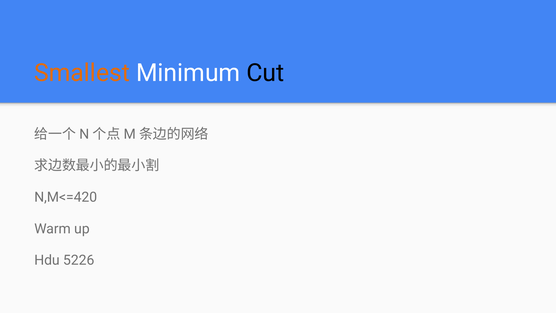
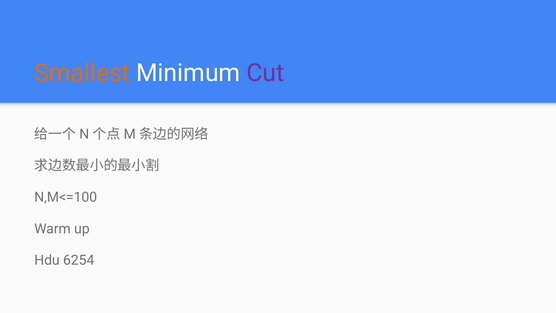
Cut colour: black -> purple (265, 73)
N,M<=420: N,M<=420 -> N,M<=100 (66, 197)
5226: 5226 -> 6254 (79, 260)
